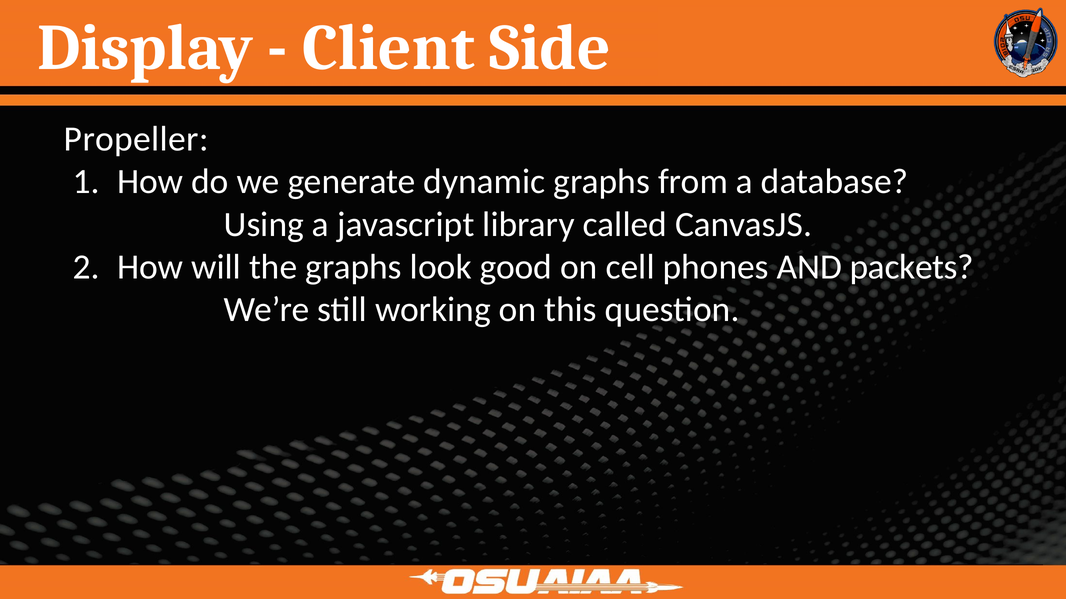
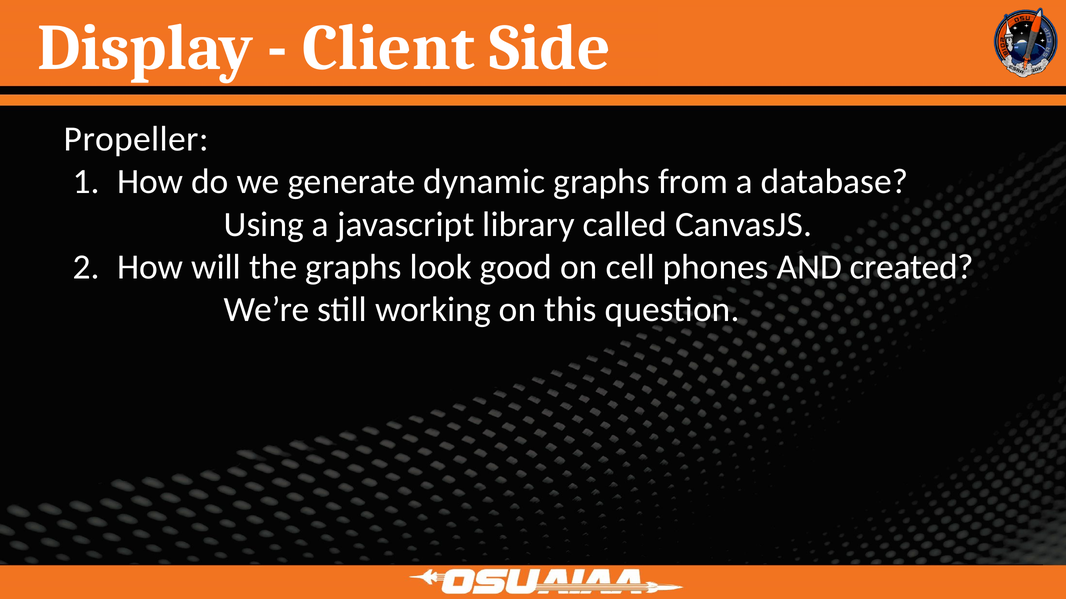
packets: packets -> created (912, 267)
